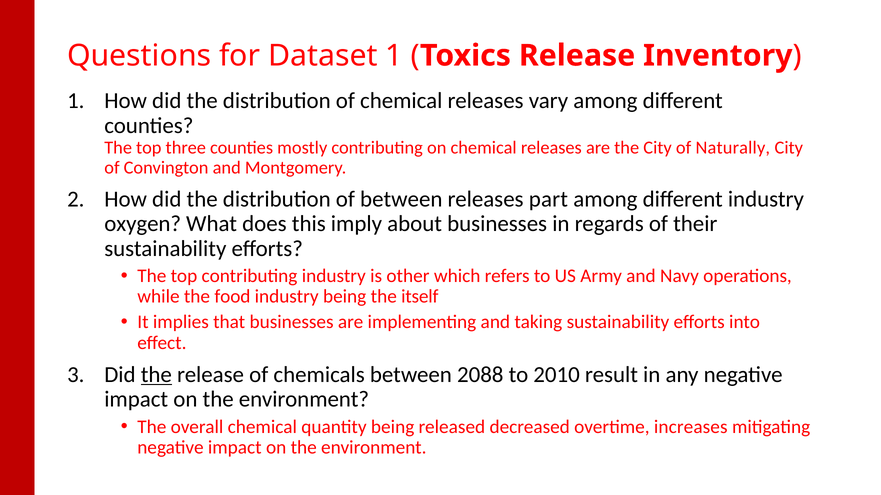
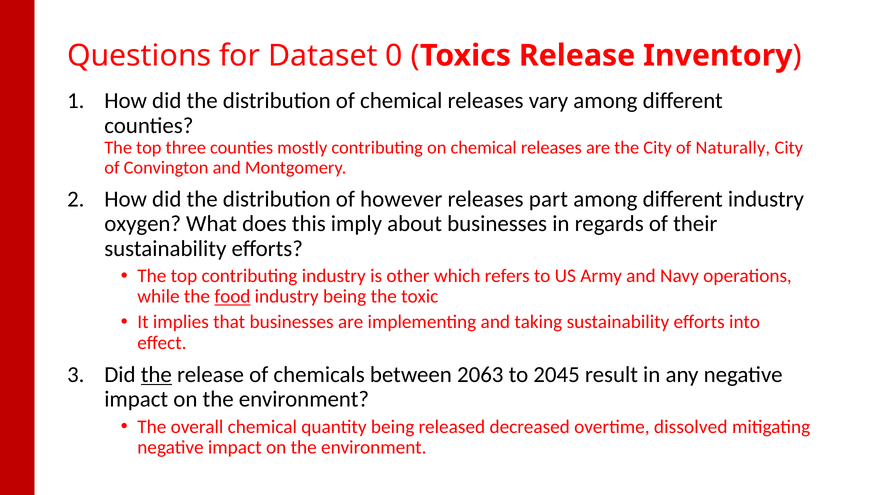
Dataset 1: 1 -> 0 (394, 56)
of between: between -> however (401, 199)
food underline: none -> present (232, 297)
itself: itself -> toxic (420, 297)
2088: 2088 -> 2063 (480, 375)
2010: 2010 -> 2045 (557, 375)
increases: increases -> dissolved (691, 427)
